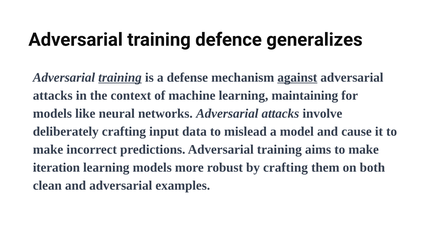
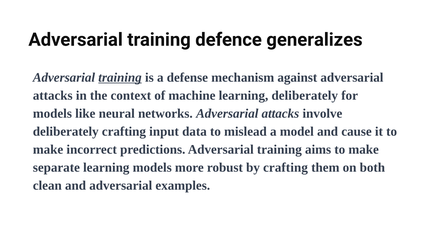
against underline: present -> none (297, 77)
learning maintaining: maintaining -> deliberately (305, 95)
iteration: iteration -> separate (56, 167)
